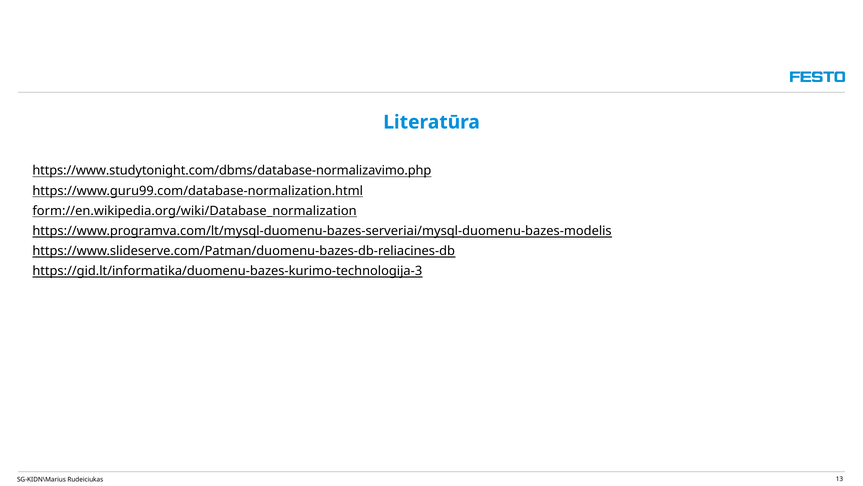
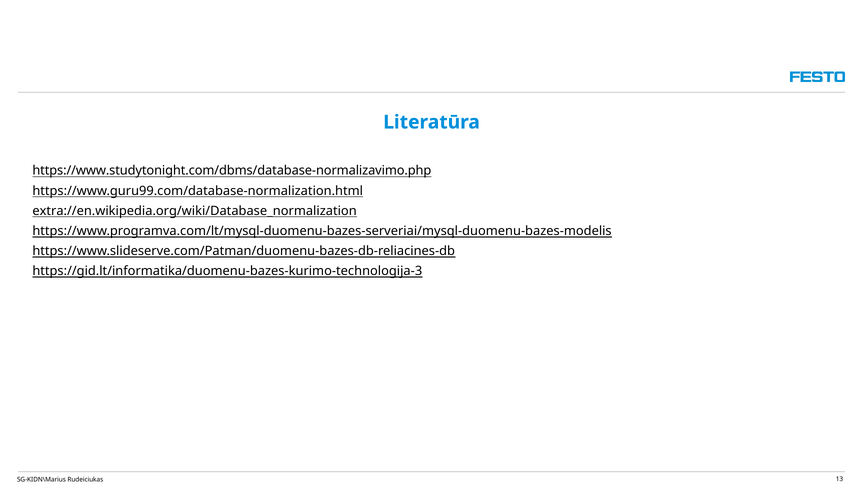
form://en.wikipedia.org/wiki/Database_normalization: form://en.wikipedia.org/wiki/Database_normalization -> extra://en.wikipedia.org/wiki/Database_normalization (195, 211)
